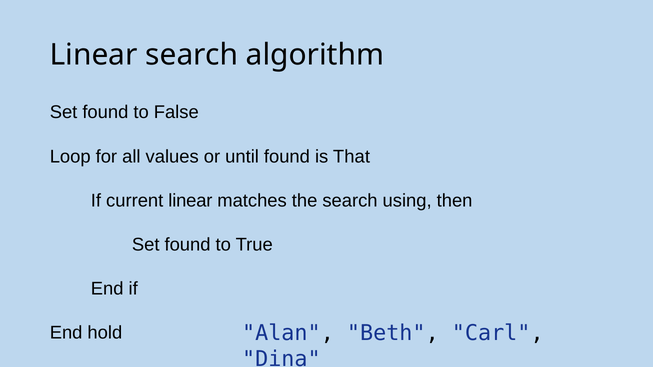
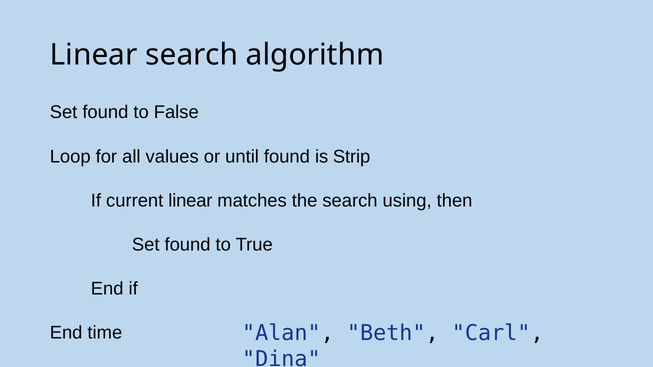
That: That -> Strip (352, 157)
hold: hold -> time (105, 333)
